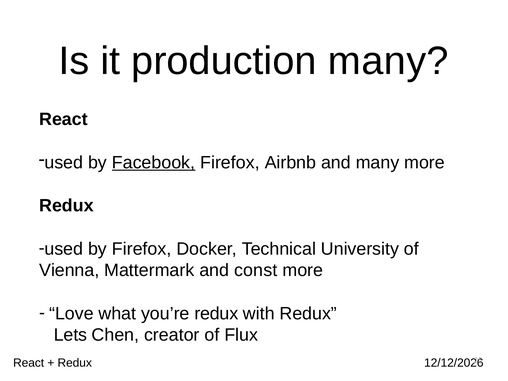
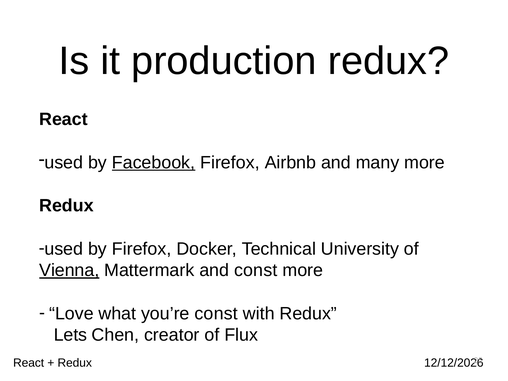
production many: many -> redux (388, 61)
Vienna underline: none -> present (69, 270)
you’re redux: redux -> const (216, 314)
